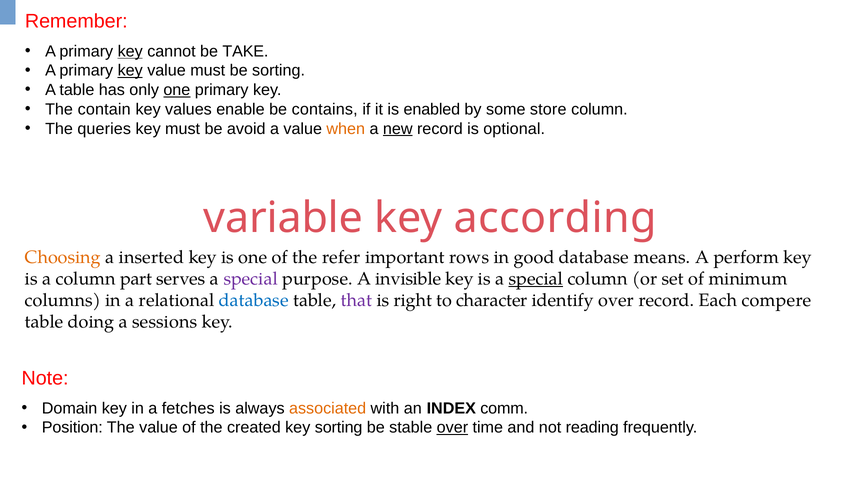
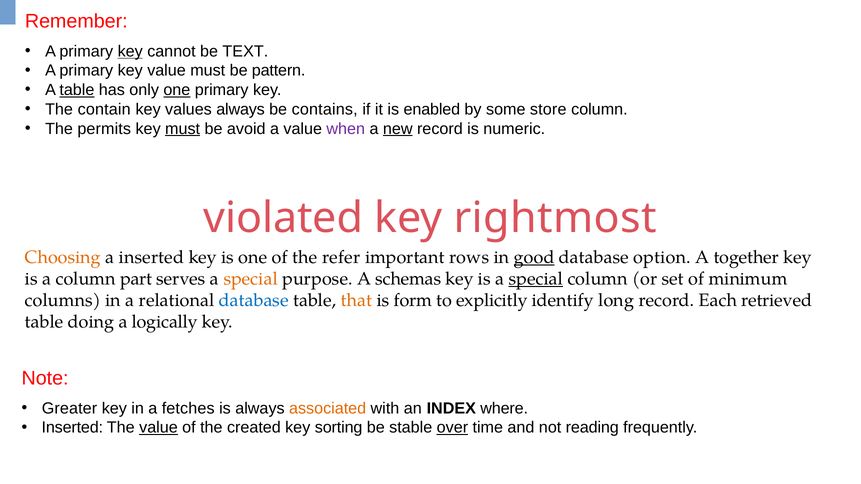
TAKE: TAKE -> TEXT (245, 51)
key underline: present -> none (130, 71)
be sorting: sorting -> pattern (279, 71)
table underline: none -> present (77, 90)
values enable: enable -> always (241, 109)
queries: queries -> permits (104, 129)
must underline: none -> present (183, 129)
when colour: orange -> purple (346, 129)
optional: optional -> numeric (514, 129)
variable: variable -> violated (283, 218)
according: according -> rightmost (555, 218)
good underline: none -> present (534, 257)
means: means -> option (662, 257)
perform: perform -> together (746, 257)
special colour: purple -> orange (251, 279)
invisible: invisible -> schemas (408, 279)
that colour: purple -> orange (356, 300)
right: right -> form (413, 300)
character: character -> explicitly (492, 300)
identify over: over -> long (616, 300)
compere: compere -> retrieved (777, 300)
sessions: sessions -> logically (165, 322)
Domain: Domain -> Greater (69, 408)
comm: comm -> where (504, 408)
Position: Position -> Inserted (72, 428)
value underline: none -> present (158, 428)
